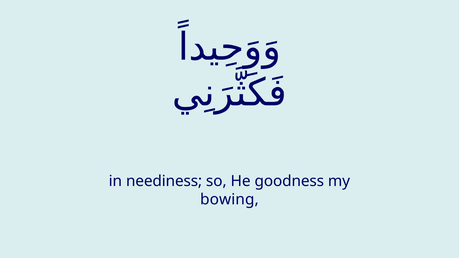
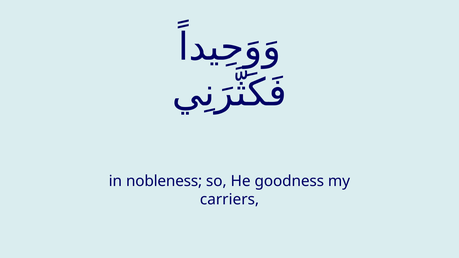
neediness: neediness -> nobleness (164, 181)
bowing: bowing -> carriers (229, 200)
